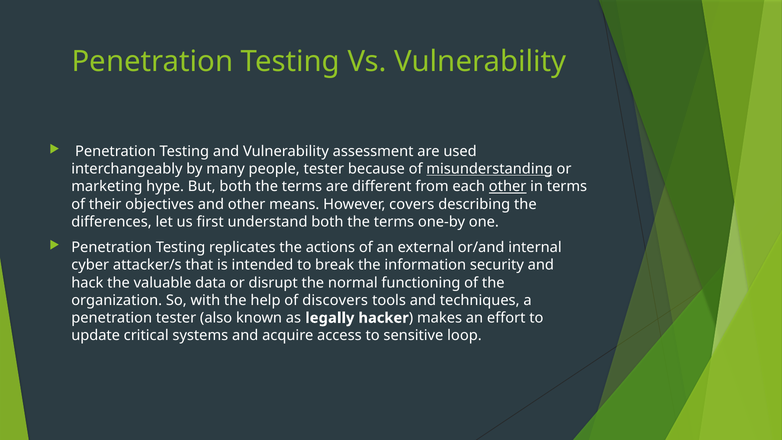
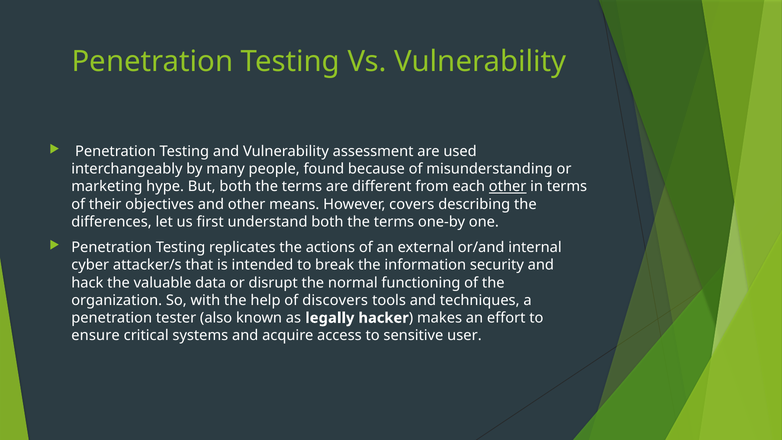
people tester: tester -> found (324, 169)
misunderstanding underline: present -> none (490, 169)
update: update -> ensure (96, 335)
loop: loop -> user (464, 335)
